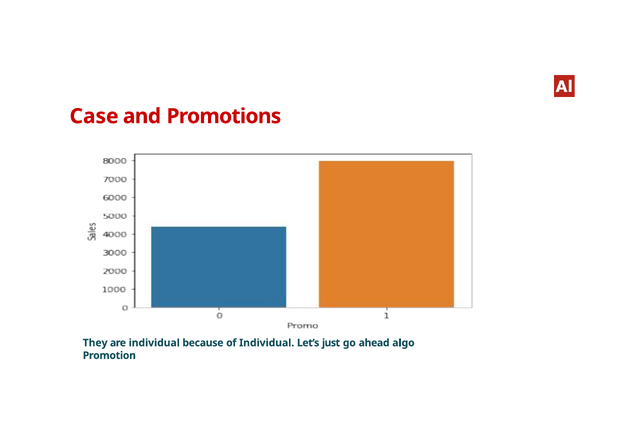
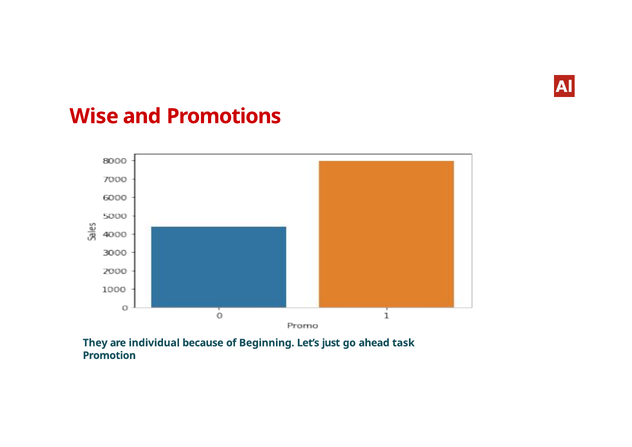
Case: Case -> Wise (94, 116)
of Individual: Individual -> Beginning (267, 343)
algo: algo -> task (403, 343)
